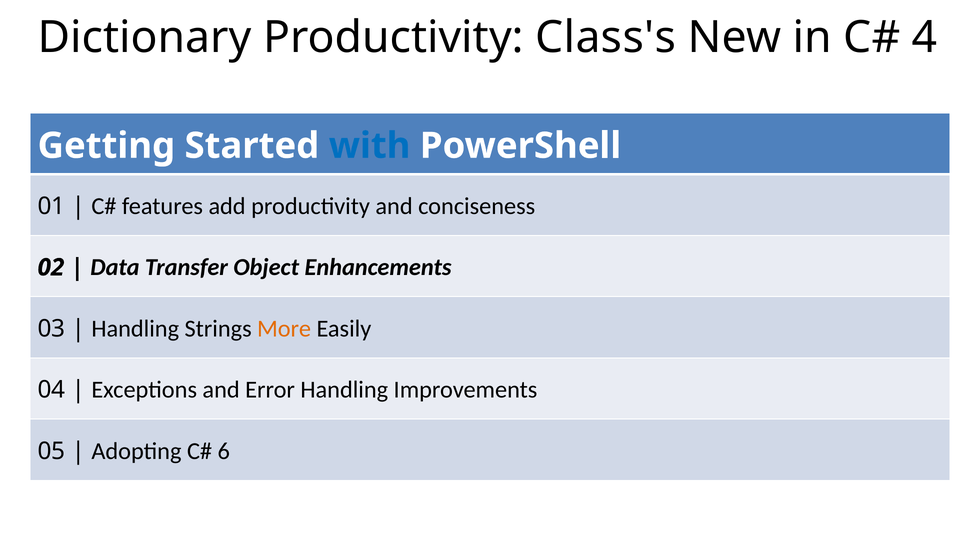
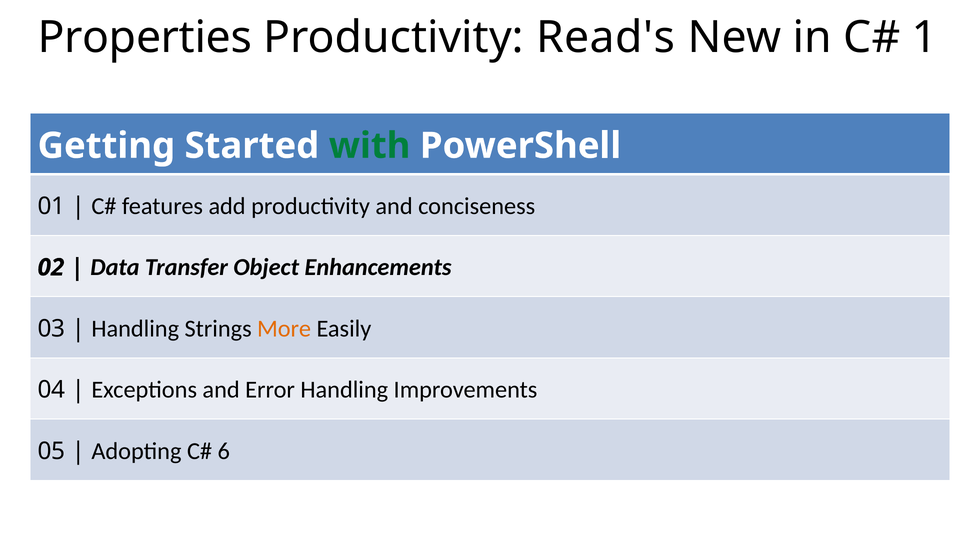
Dictionary: Dictionary -> Properties (145, 38)
Class's: Class's -> Read's (606, 38)
4: 4 -> 1 (925, 38)
with colour: blue -> green (370, 146)
